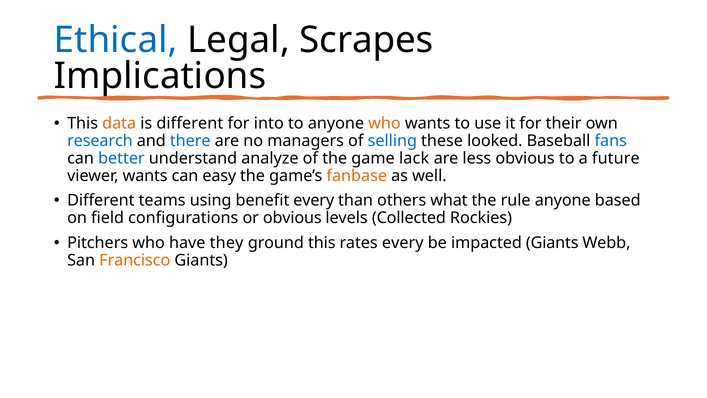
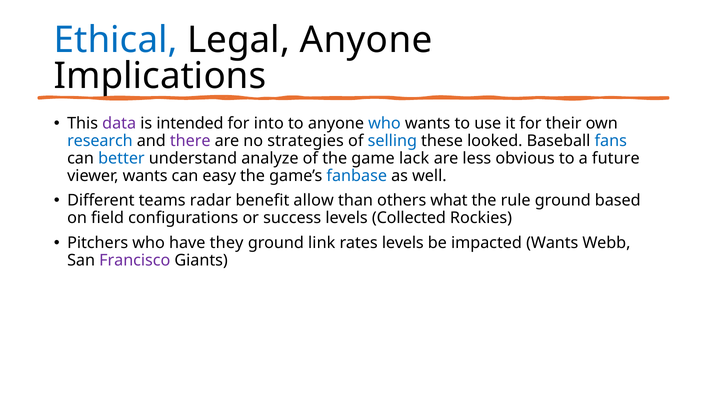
Legal Scrapes: Scrapes -> Anyone (366, 40)
data colour: orange -> purple (119, 123)
is different: different -> intended (190, 123)
who colour: orange -> blue (384, 123)
there colour: blue -> purple (190, 141)
managers: managers -> strategies (306, 141)
fanbase colour: orange -> blue (357, 176)
using: using -> radar (211, 200)
benefit every: every -> allow (314, 200)
rule anyone: anyone -> ground (563, 200)
or obvious: obvious -> success (292, 218)
ground this: this -> link (322, 243)
rates every: every -> levels (403, 243)
impacted Giants: Giants -> Wants (552, 243)
Francisco colour: orange -> purple (135, 260)
